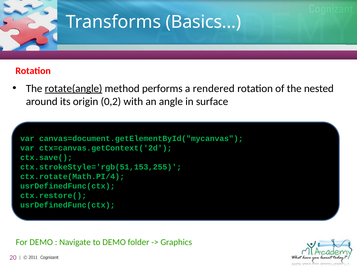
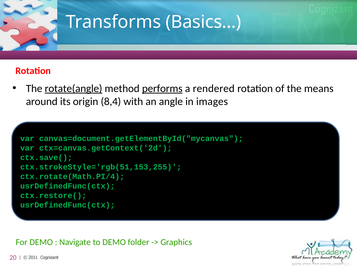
performs underline: none -> present (162, 88)
nested: nested -> means (319, 88)
0,2: 0,2 -> 8,4 (111, 101)
surface: surface -> images (212, 101)
